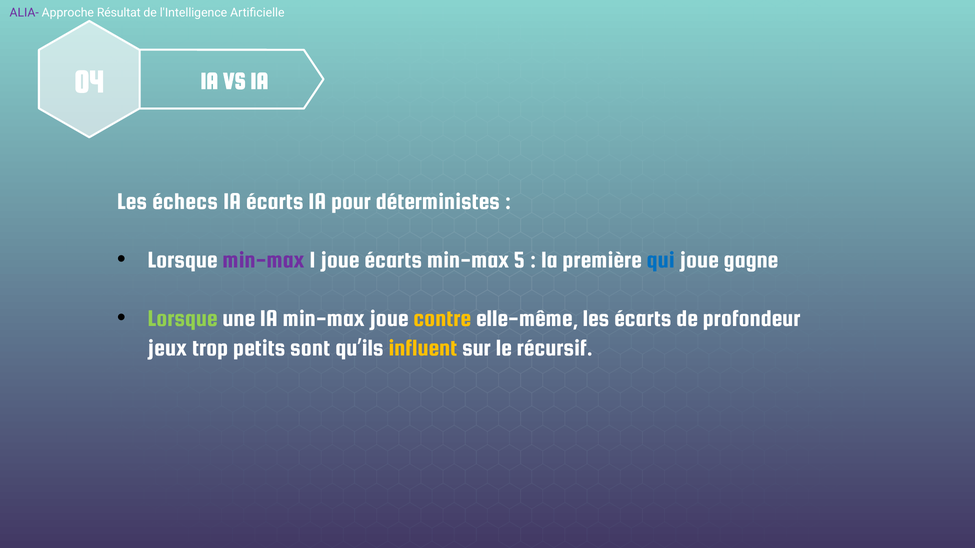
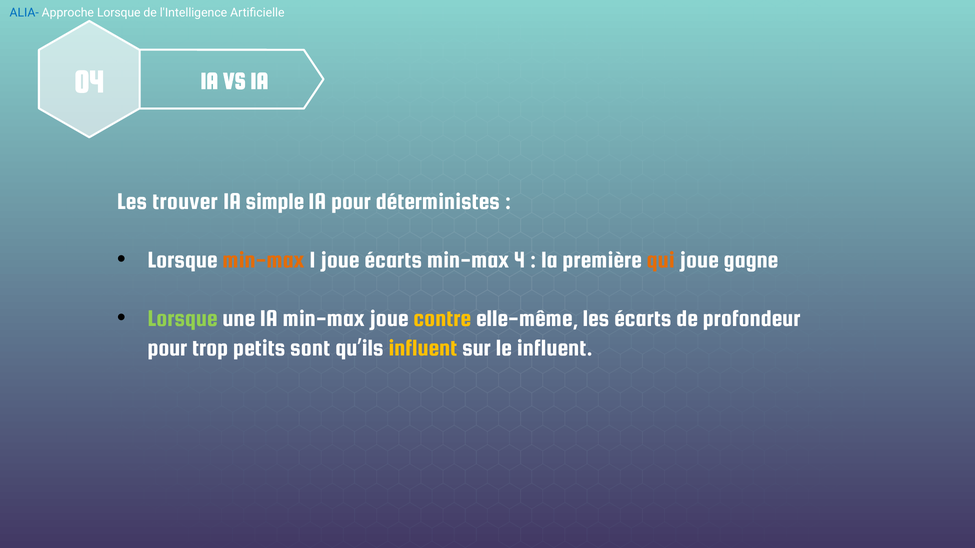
ALIA- colour: purple -> blue (24, 13)
Approche Résultat: Résultat -> Lorsque (119, 13)
échecs: échecs -> trouver (185, 202)
IA écarts: écarts -> simple (275, 202)
min-max colour: purple -> orange (263, 260)
5: 5 -> 4 (519, 260)
qui colour: blue -> orange (661, 260)
jeux: jeux -> pour (167, 348)
le récursif: récursif -> influent (555, 348)
